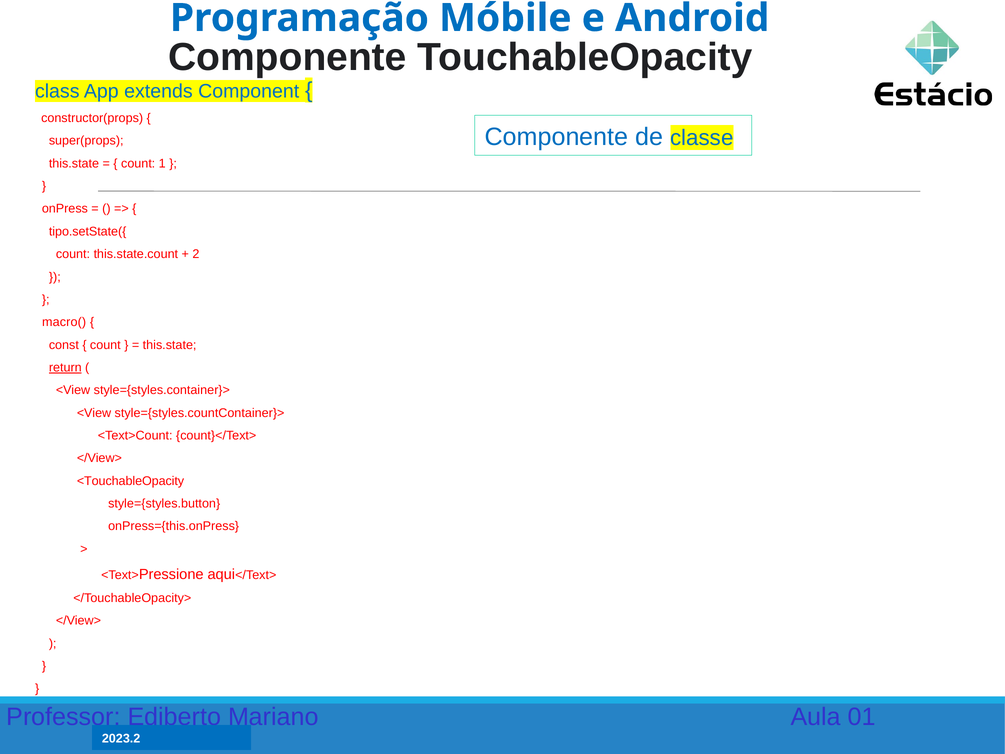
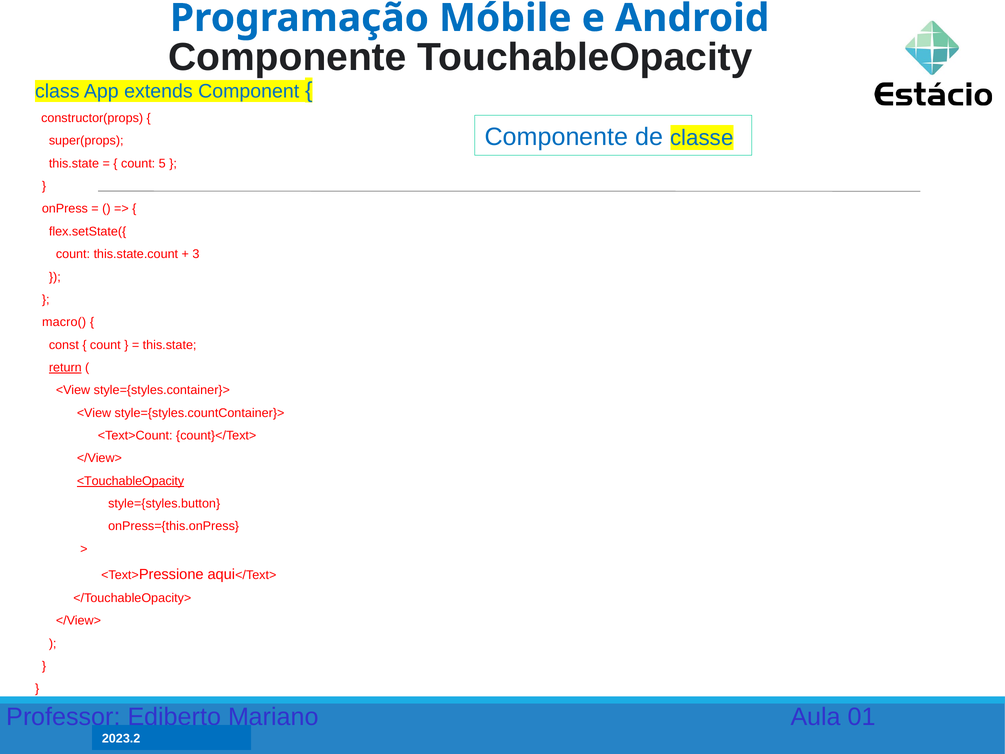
1: 1 -> 5 (162, 163)
tipo.setState({: tipo.setState({ -> flex.setState({ (88, 231)
2: 2 -> 3 (196, 254)
<TouchableOpacity underline: none -> present (131, 481)
